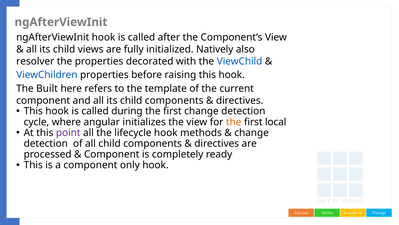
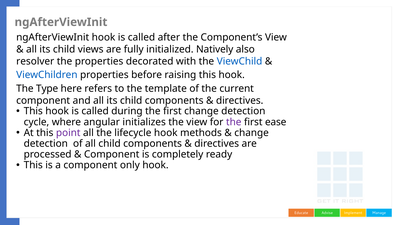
Built: Built -> Type (47, 88)
the colour: orange -> purple (234, 122)
local: local -> ease (276, 122)
